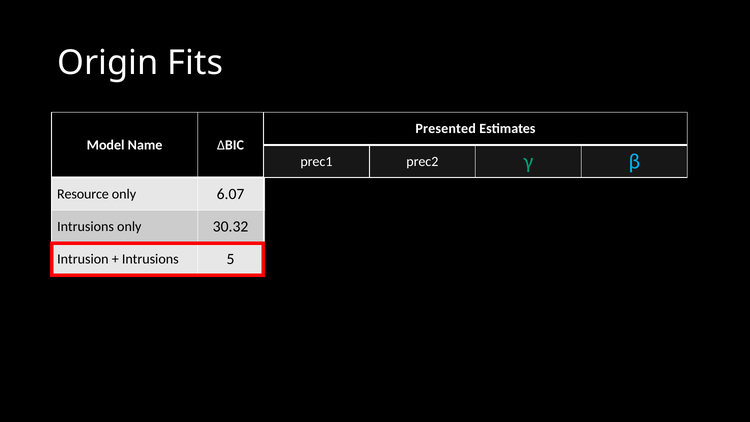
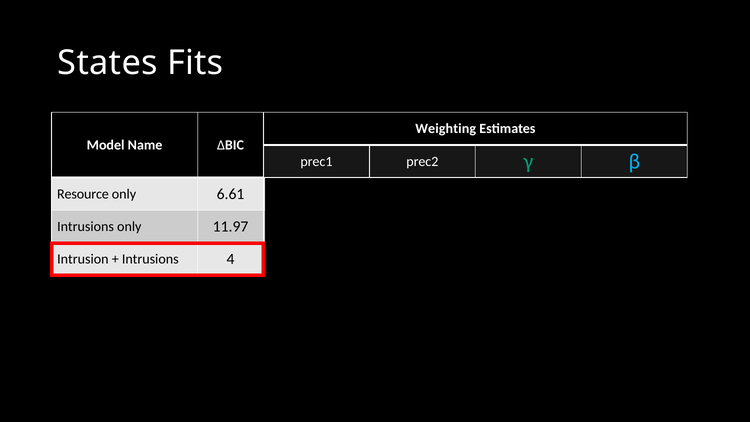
Origin: Origin -> States (108, 63)
Presented: Presented -> Weighting (446, 129)
6.07: 6.07 -> 6.61 (231, 194)
30.32: 30.32 -> 11.97 (231, 227)
5: 5 -> 4 (231, 259)
